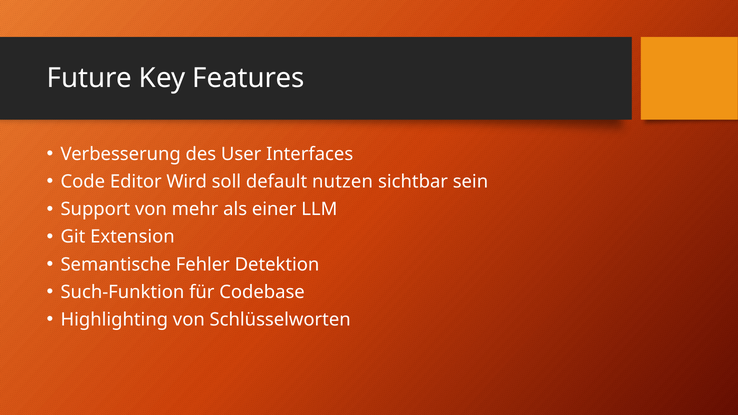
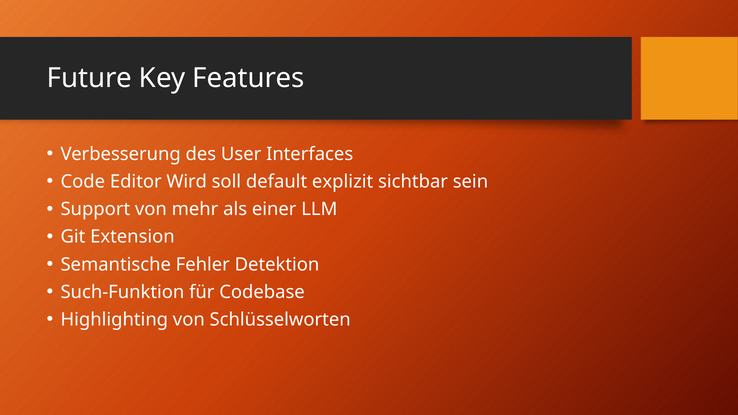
nutzen: nutzen -> explizit (343, 182)
